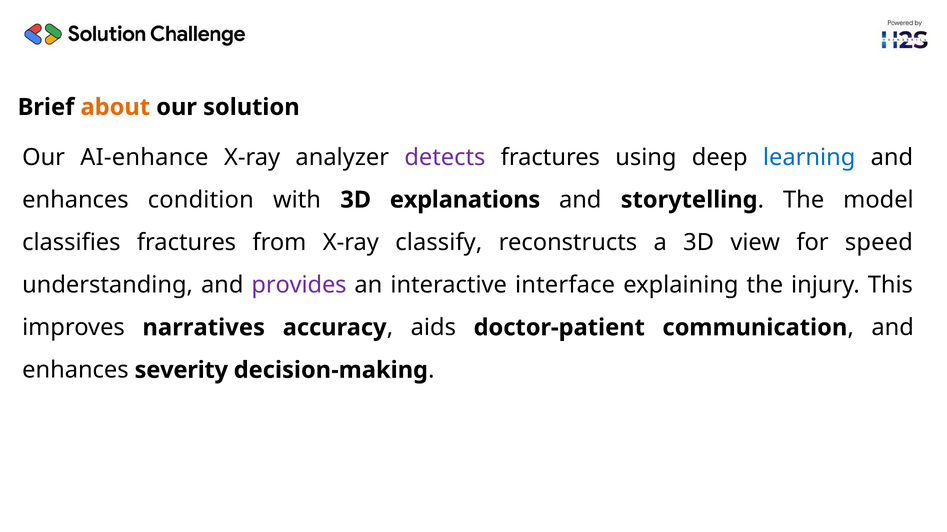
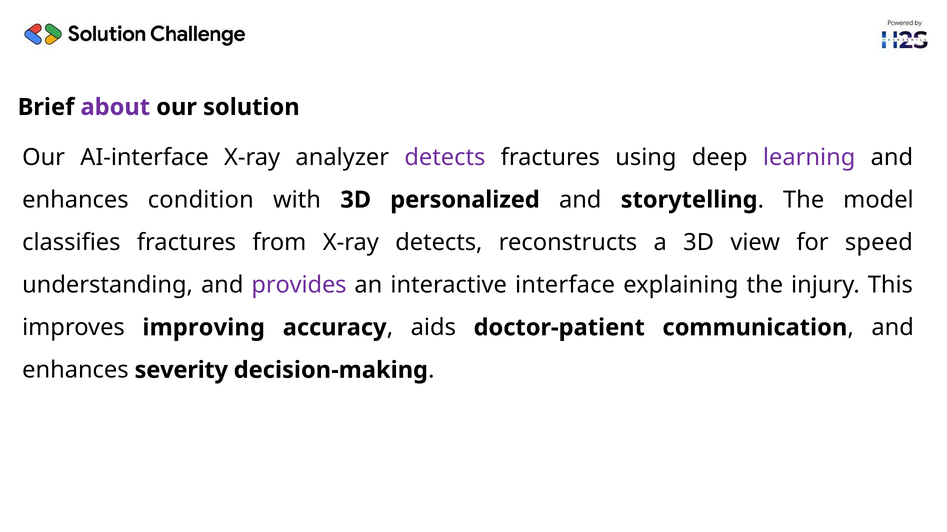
about colour: orange -> purple (115, 107)
AI-enhance: AI-enhance -> AI-interface (145, 157)
learning colour: blue -> purple (809, 157)
explanations: explanations -> personalized (465, 200)
X-ray classify: classify -> detects (439, 243)
narratives: narratives -> improving (204, 328)
